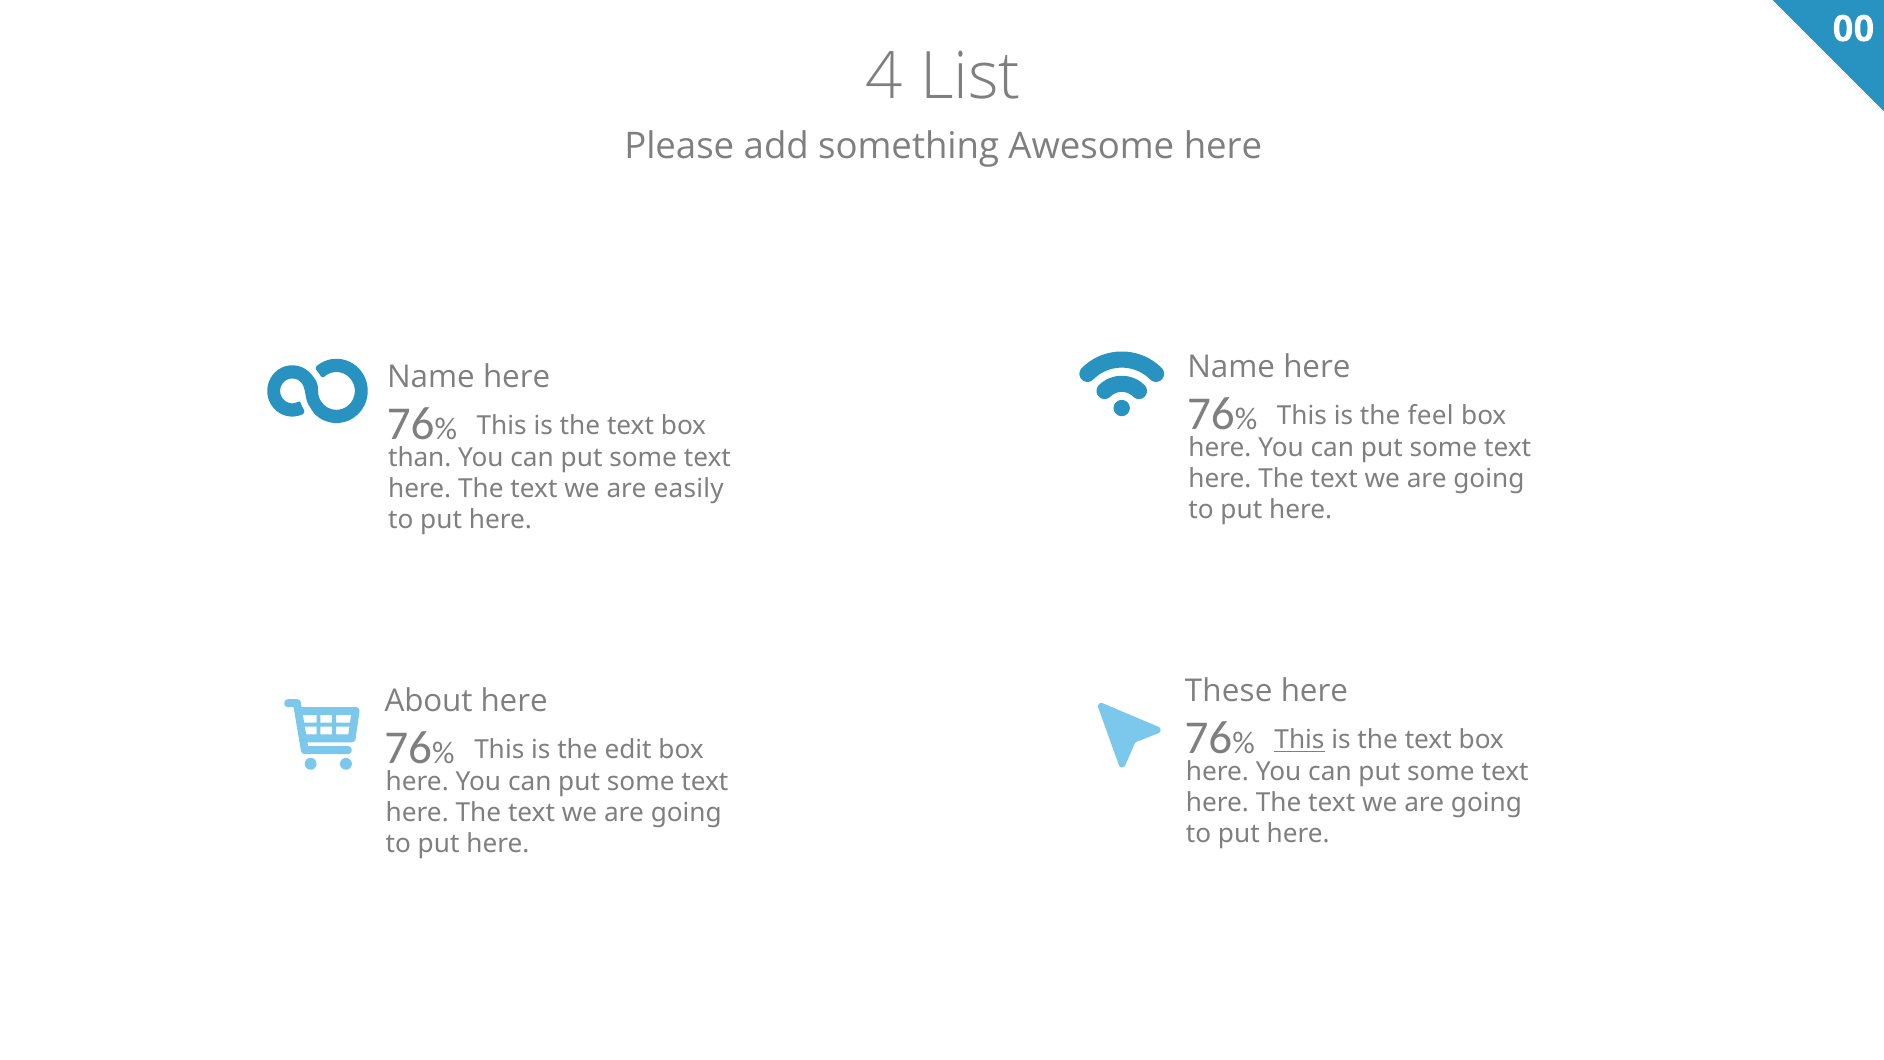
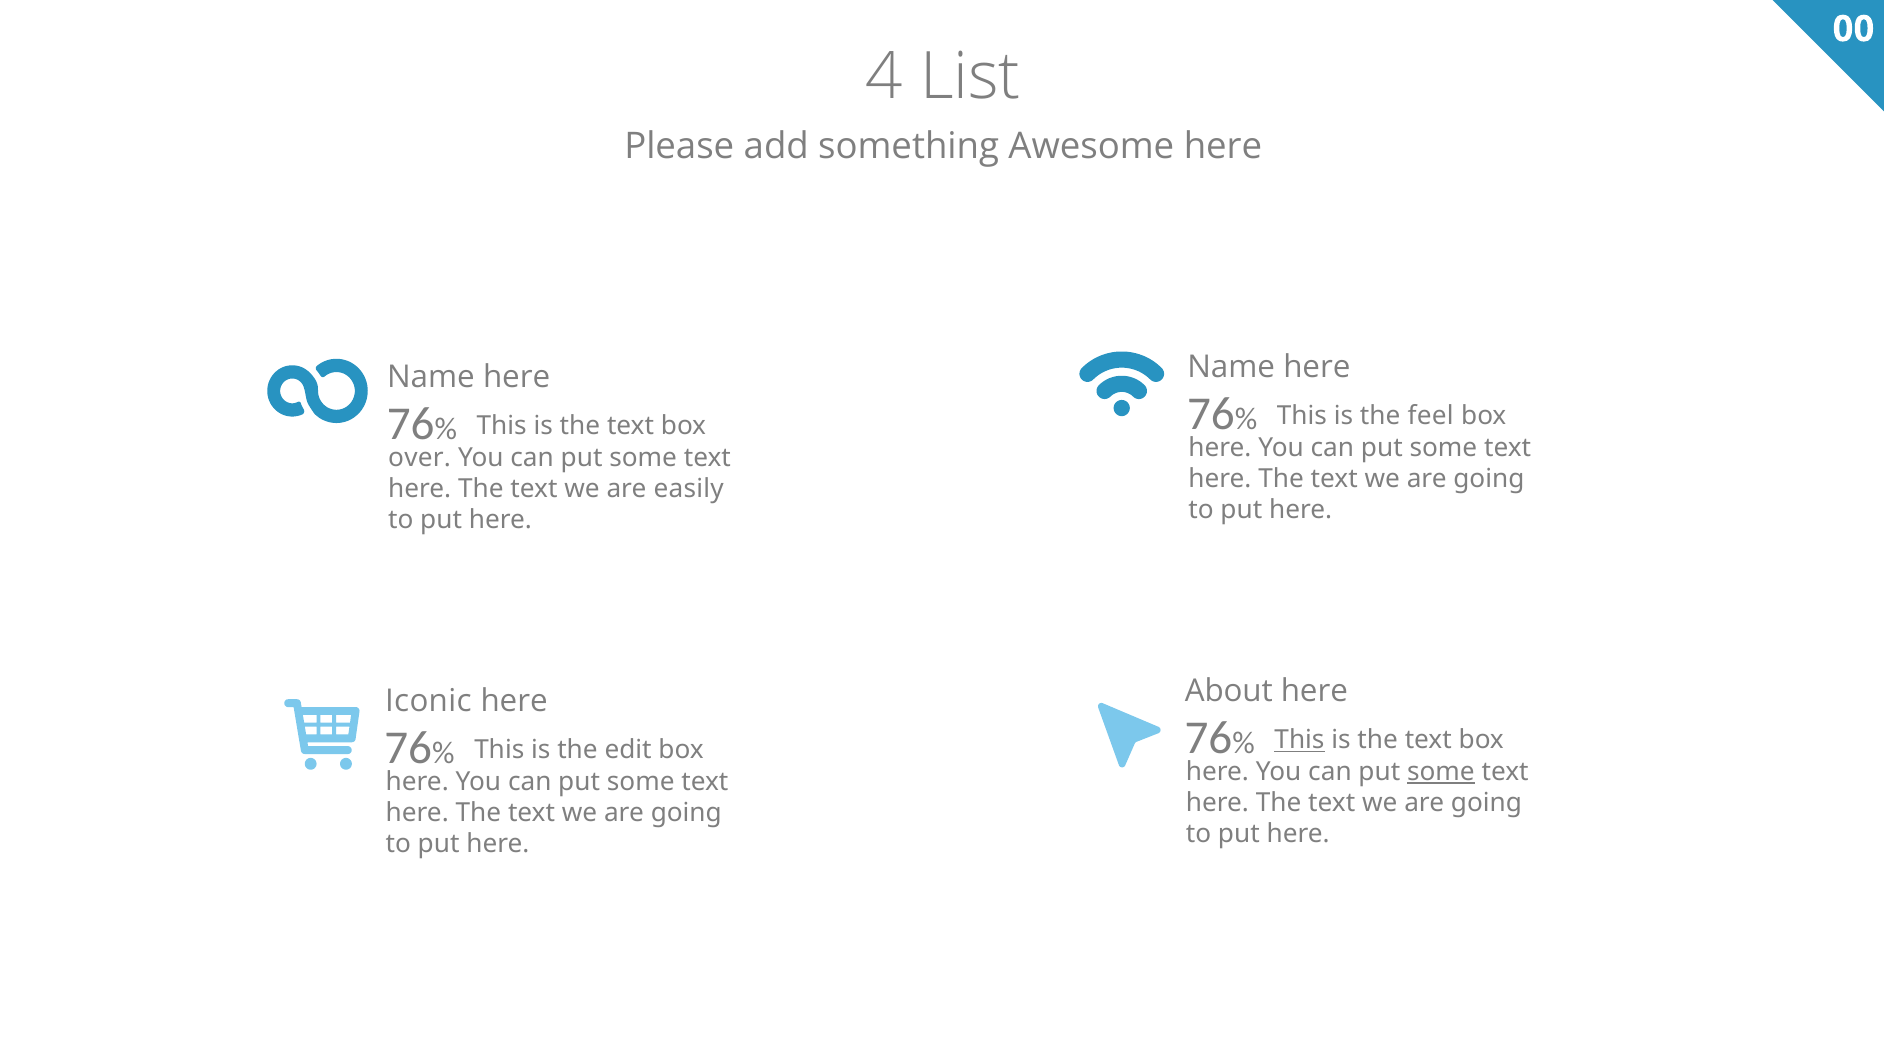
than: than -> over (420, 457)
These: These -> About (1229, 691)
About: About -> Iconic (428, 701)
some underline: none -> present (1441, 771)
